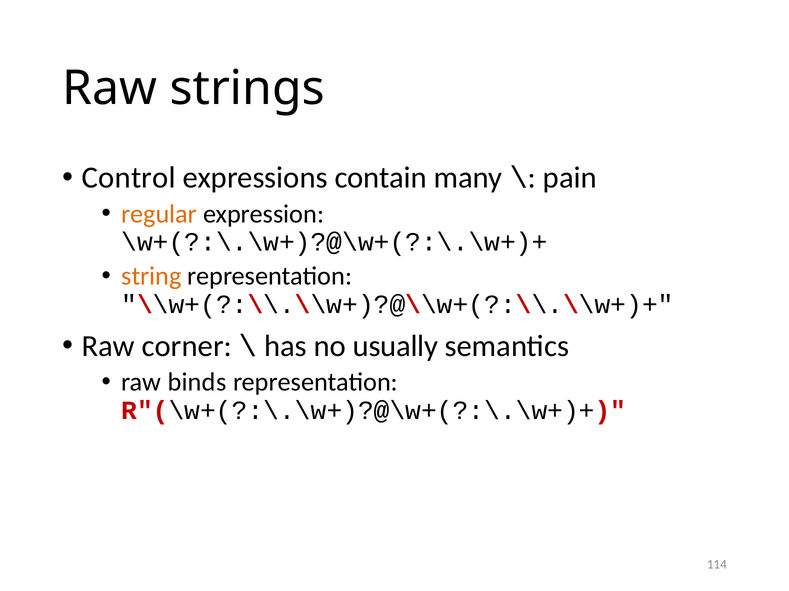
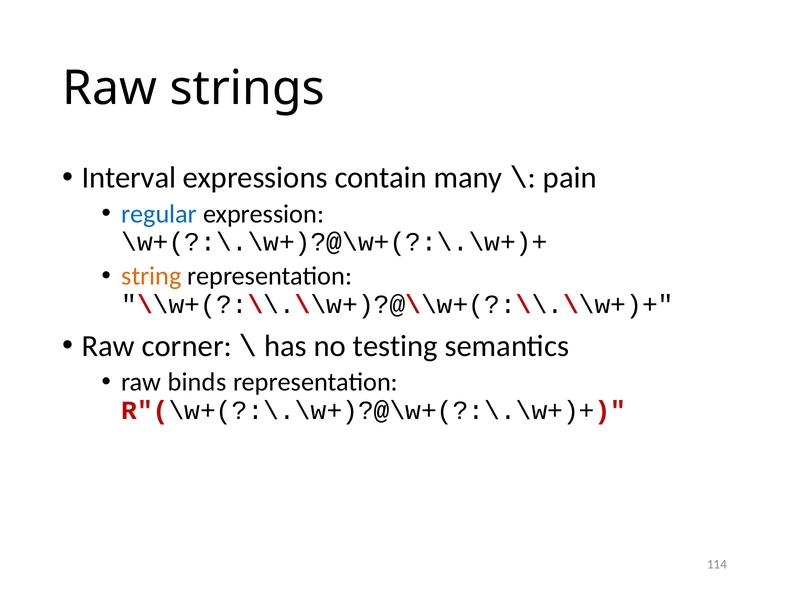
Control: Control -> Interval (129, 178)
regular colour: orange -> blue (159, 214)
usually: usually -> testing (395, 346)
